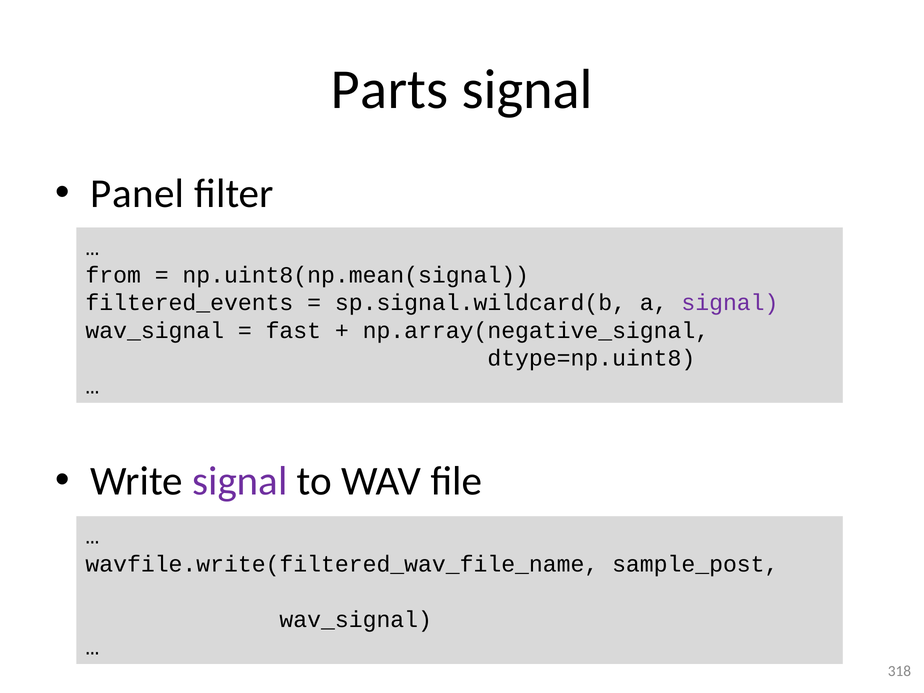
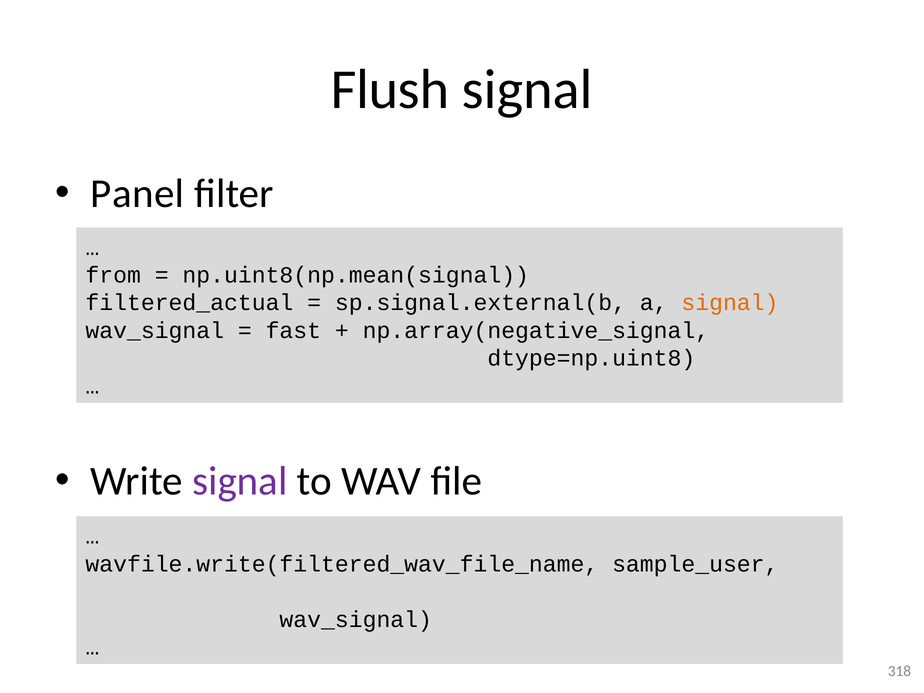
Parts: Parts -> Flush (390, 89)
filtered_events: filtered_events -> filtered_actual (189, 303)
sp.signal.wildcard(b: sp.signal.wildcard(b -> sp.signal.external(b (480, 303)
signal colour: purple -> orange (730, 303)
sample_post: sample_post -> sample_user (695, 564)
